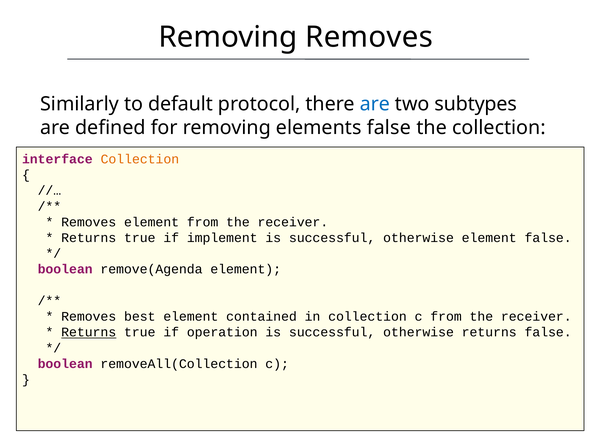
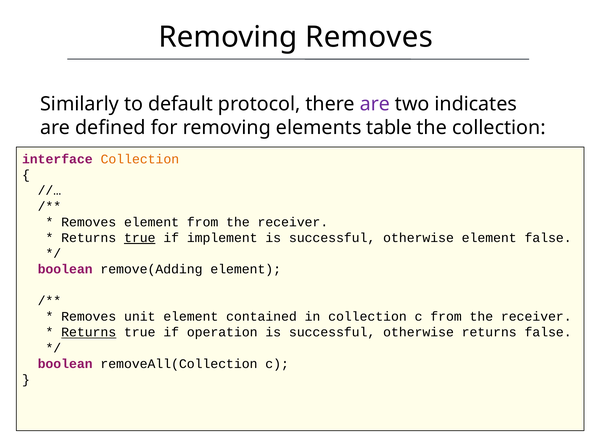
are colour: blue -> purple (375, 104)
subtypes: subtypes -> indicates (476, 104)
elements false: false -> table (389, 128)
true underline: none -> present (140, 238)
remove(Agenda: remove(Agenda -> remove(Adding (151, 269)
best: best -> unit (140, 317)
